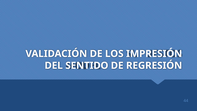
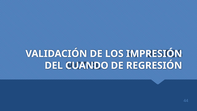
SENTIDO: SENTIDO -> CUANDO (87, 65)
